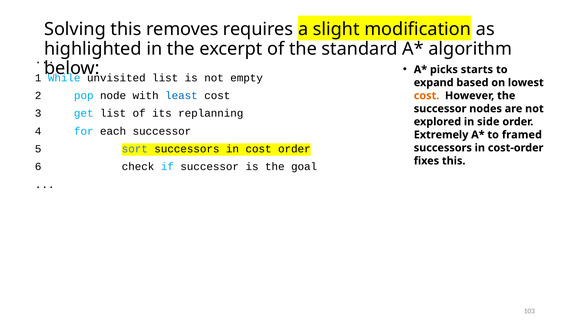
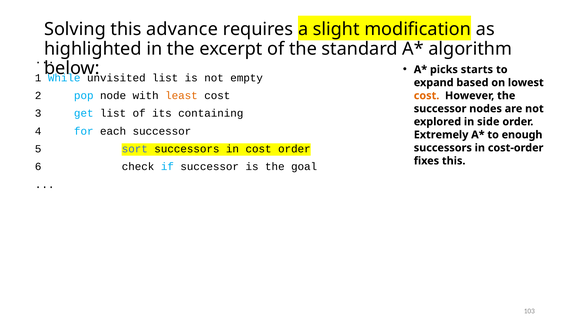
removes: removes -> advance (182, 29)
least colour: blue -> orange (181, 96)
replanning: replanning -> containing (211, 113)
framed: framed -> enough (522, 135)
